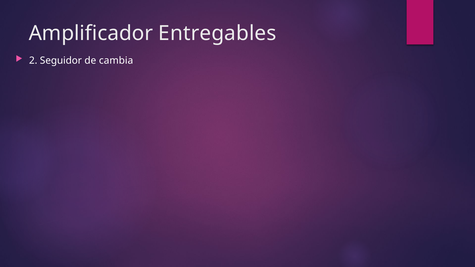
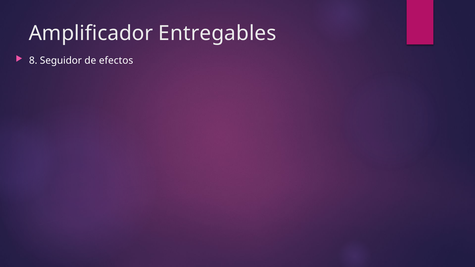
2: 2 -> 8 (33, 60)
cambia: cambia -> efectos (116, 60)
